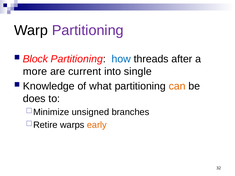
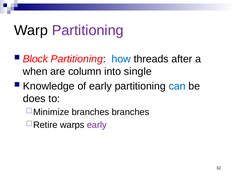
more: more -> when (35, 72)
current: current -> column (85, 72)
of what: what -> early (100, 86)
can colour: orange -> blue (177, 86)
unsigned: unsigned -> branches (90, 112)
early colour: orange -> purple (97, 125)
